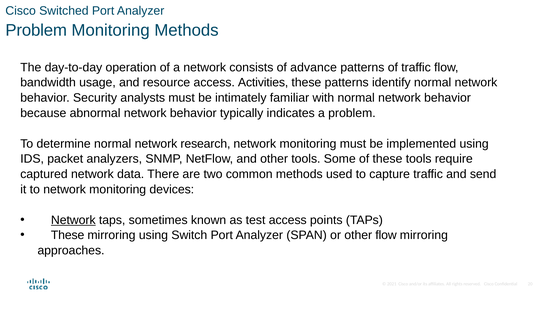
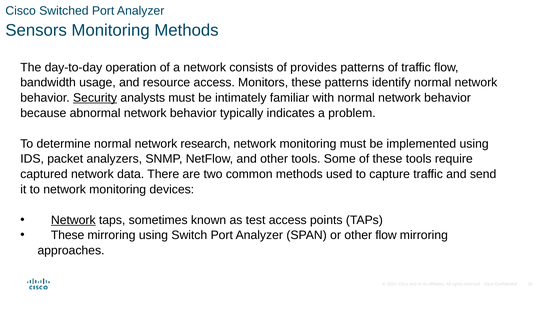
Problem: Problem -> Sensors (36, 30)
advance: advance -> provides (314, 67)
Activities: Activities -> Monitors (263, 83)
Security underline: none -> present (95, 98)
